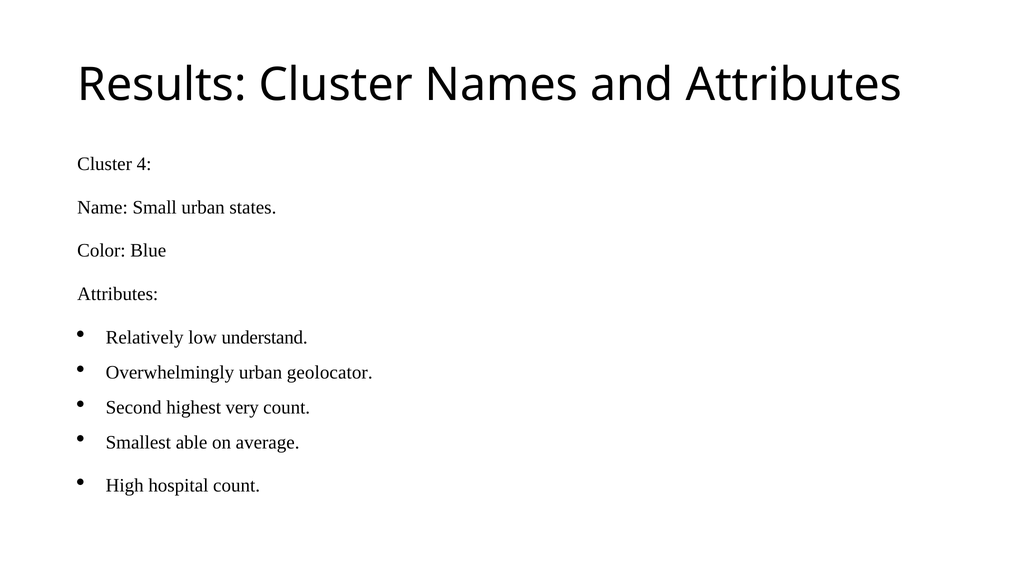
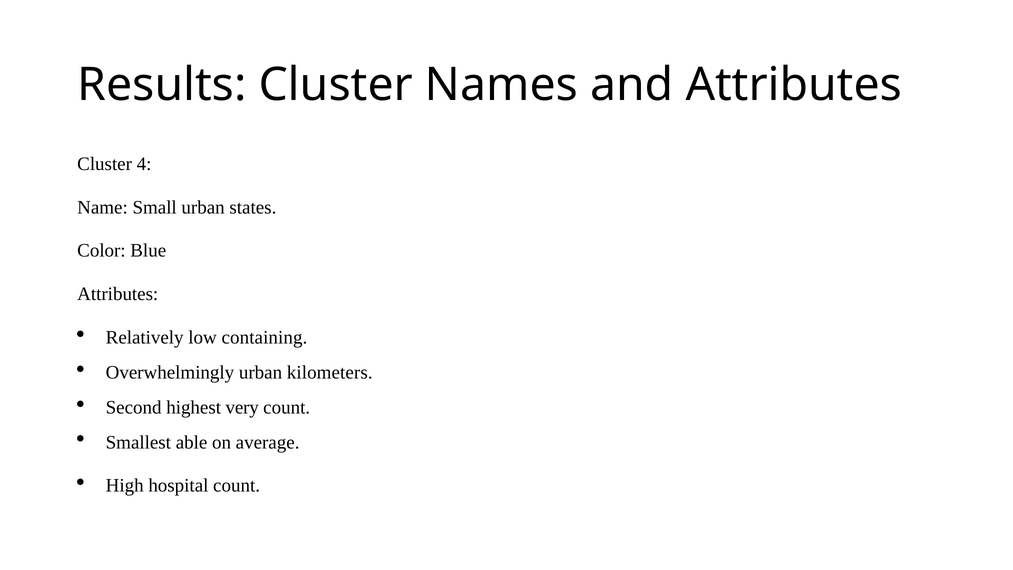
understand: understand -> containing (264, 337)
geolocator: geolocator -> kilometers (330, 372)
